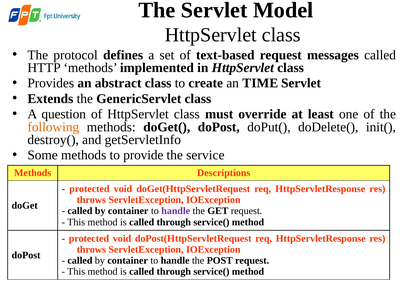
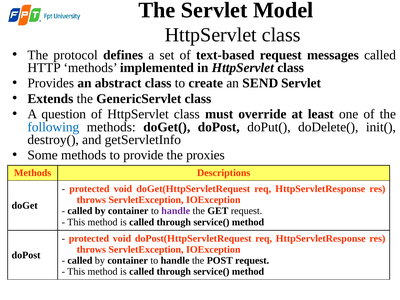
TIME: TIME -> SEND (260, 83)
following colour: orange -> blue (53, 127)
service: service -> proxies (205, 155)
